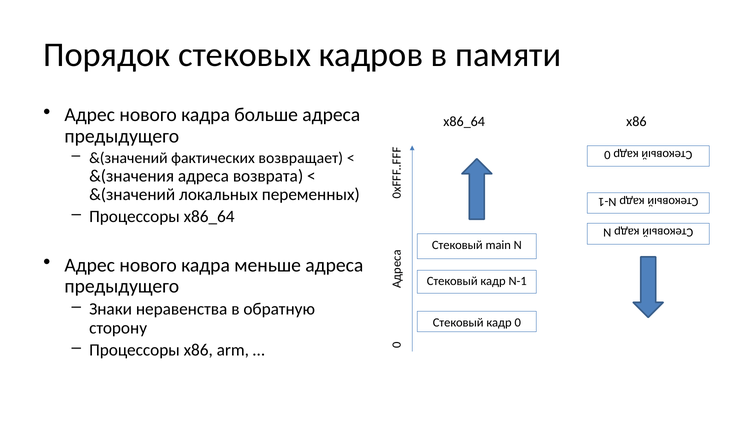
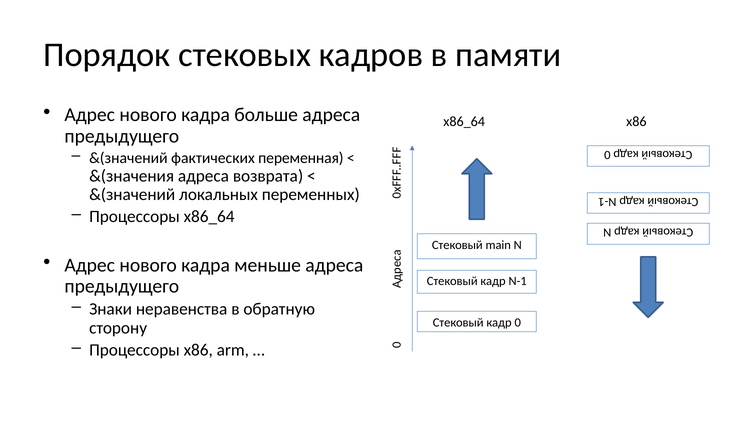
возвращает: возвращает -> переменная (301, 158)
